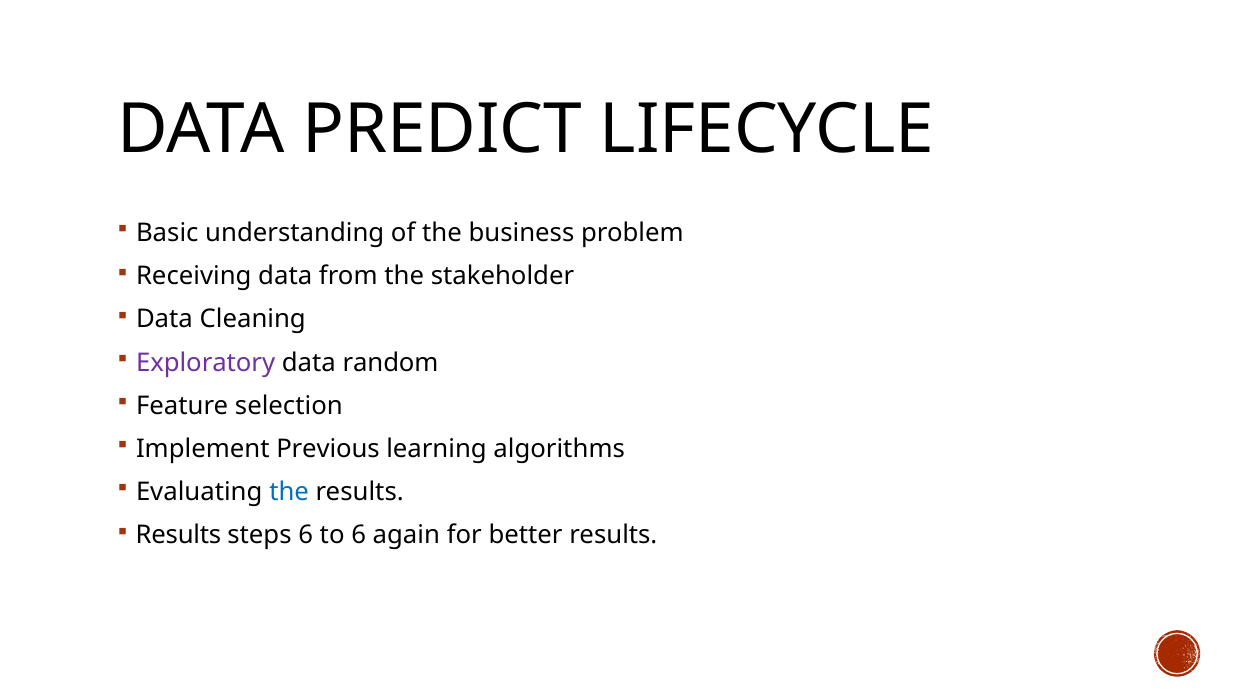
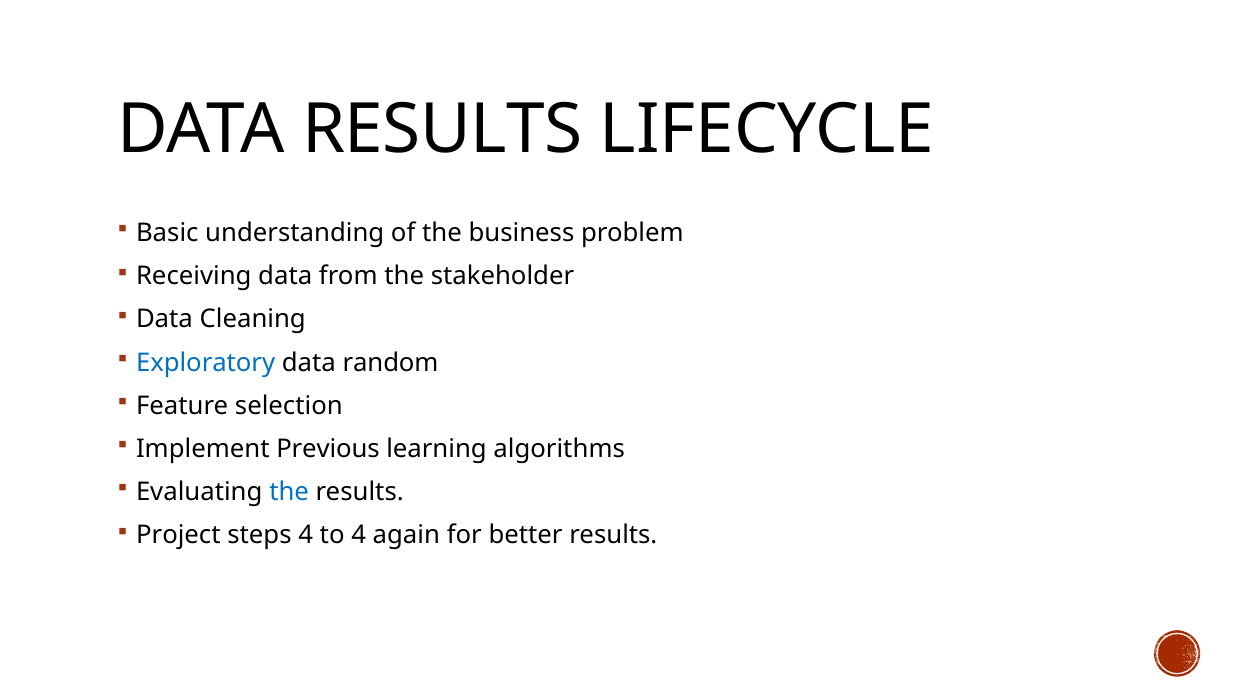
DATA PREDICT: PREDICT -> RESULTS (442, 130)
Exploratory colour: purple -> blue (206, 363)
Results: Results -> Project (178, 535)
steps 6: 6 -> 4 (306, 535)
to 6: 6 -> 4 (359, 535)
